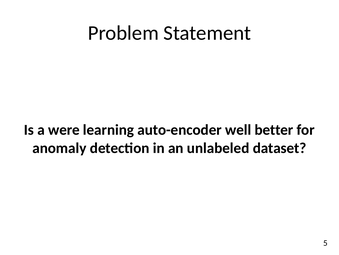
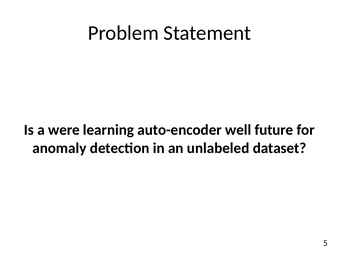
better: better -> future (274, 129)
